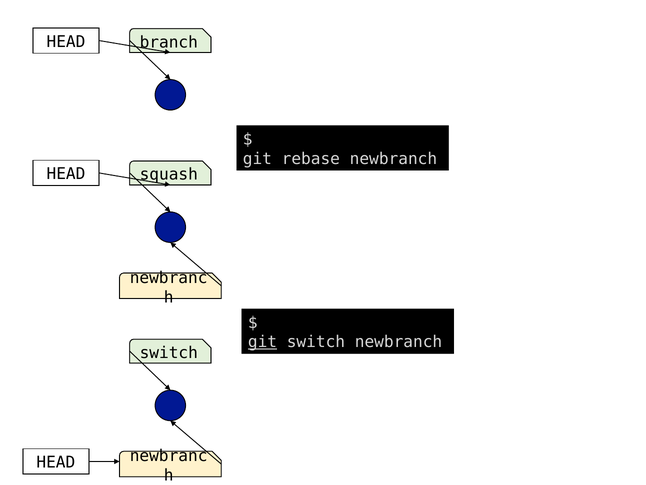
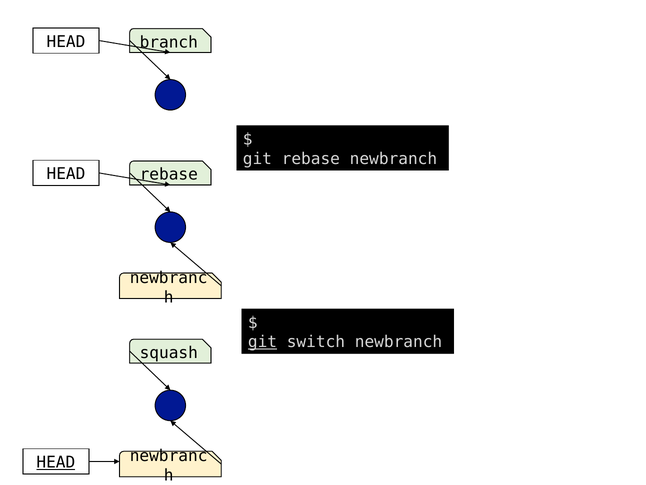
squash: squash -> rebase (169, 174)
switch: switch -> squash (169, 353)
HEAD underline: none -> present (56, 462)
